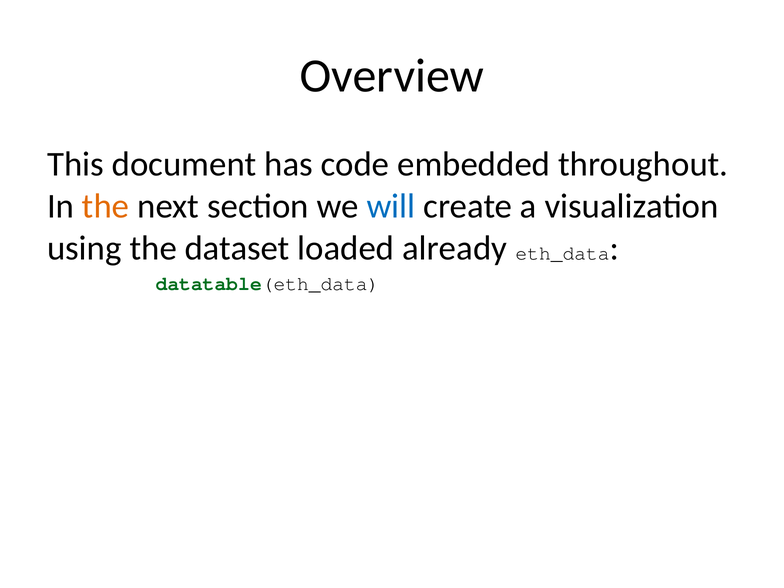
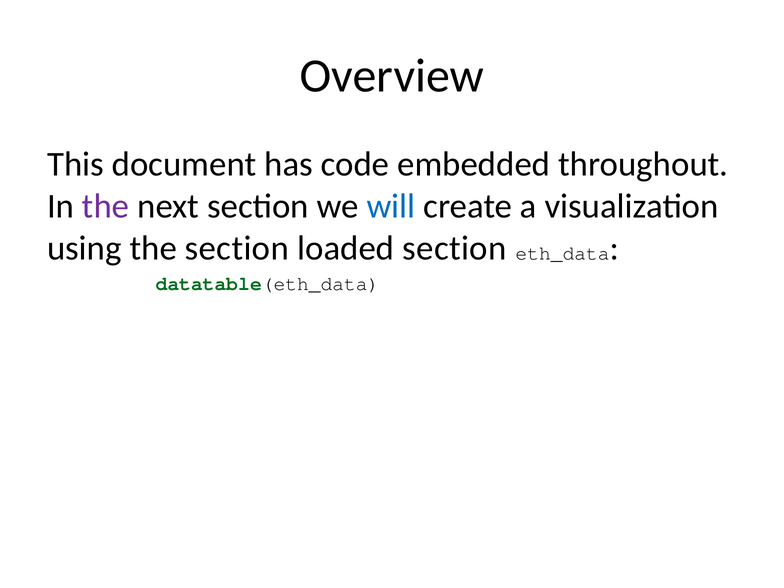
the colour: orange -> purple (106, 206)
the dataset: dataset -> section (237, 248)
loaded already: already -> section (454, 248)
